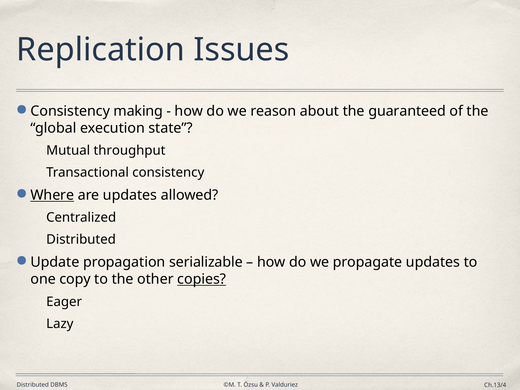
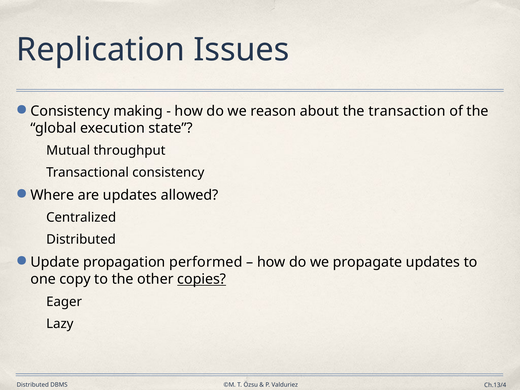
guaranteed: guaranteed -> transaction (407, 111)
Where underline: present -> none (52, 195)
serializable: serializable -> performed (206, 262)
